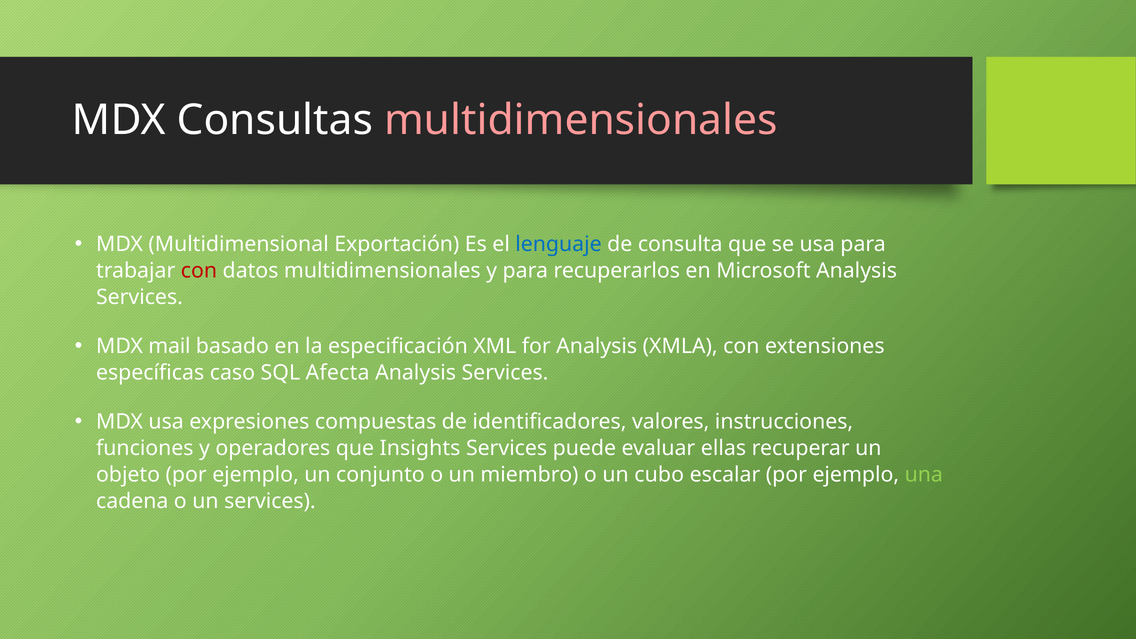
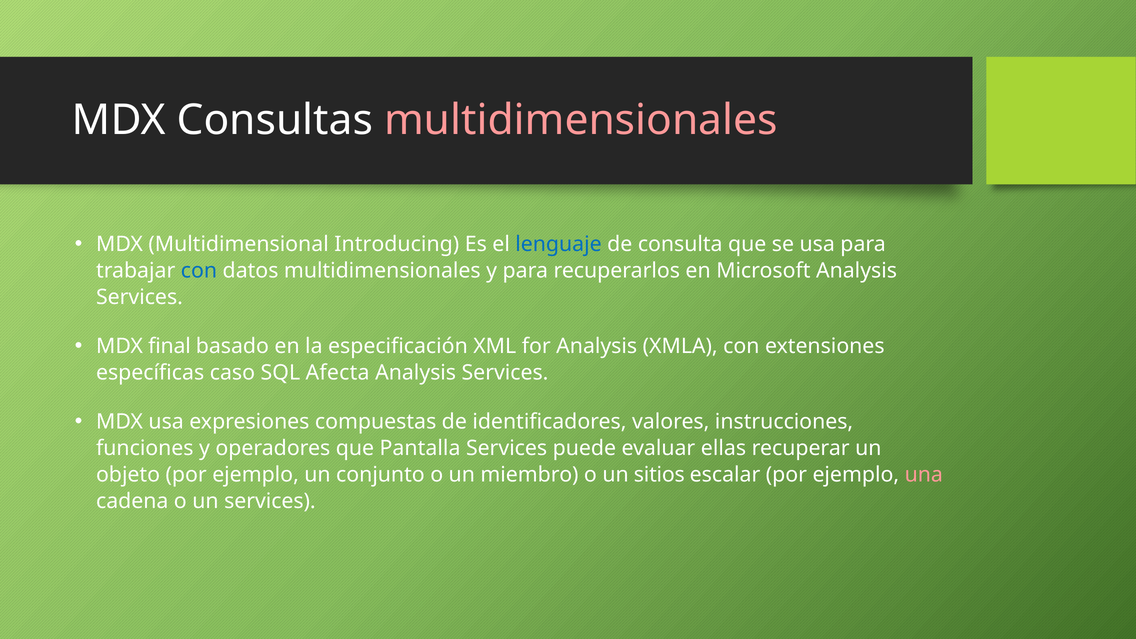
Exportación: Exportación -> Introducing (397, 244)
con colour: red -> blue (199, 271)
mail: mail -> final (169, 346)
Insights: Insights -> Pantalla (420, 448)
cubo: cubo -> sitios (659, 475)
una colour: light green -> pink (924, 475)
